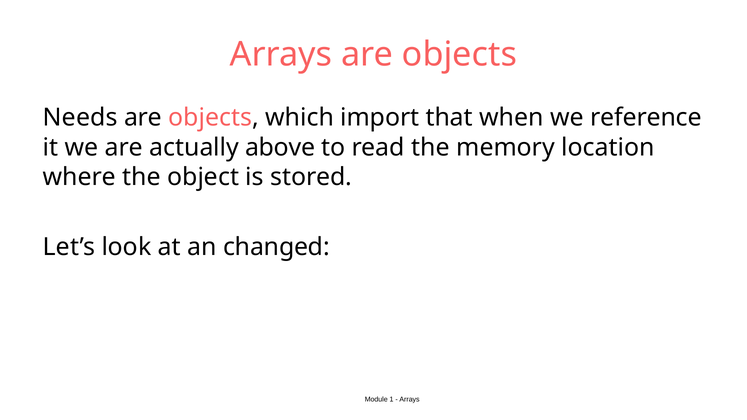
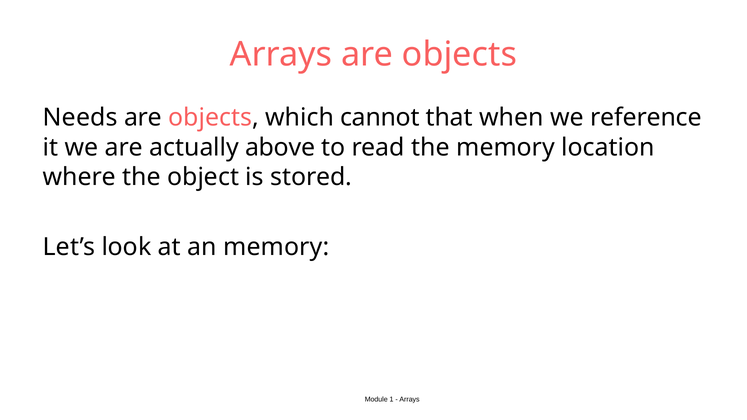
import: import -> cannot (380, 118)
an changed: changed -> memory (276, 247)
